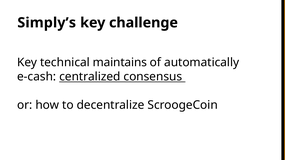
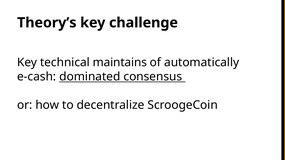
Simply’s: Simply’s -> Theory’s (47, 23)
centralized: centralized -> dominated (90, 77)
